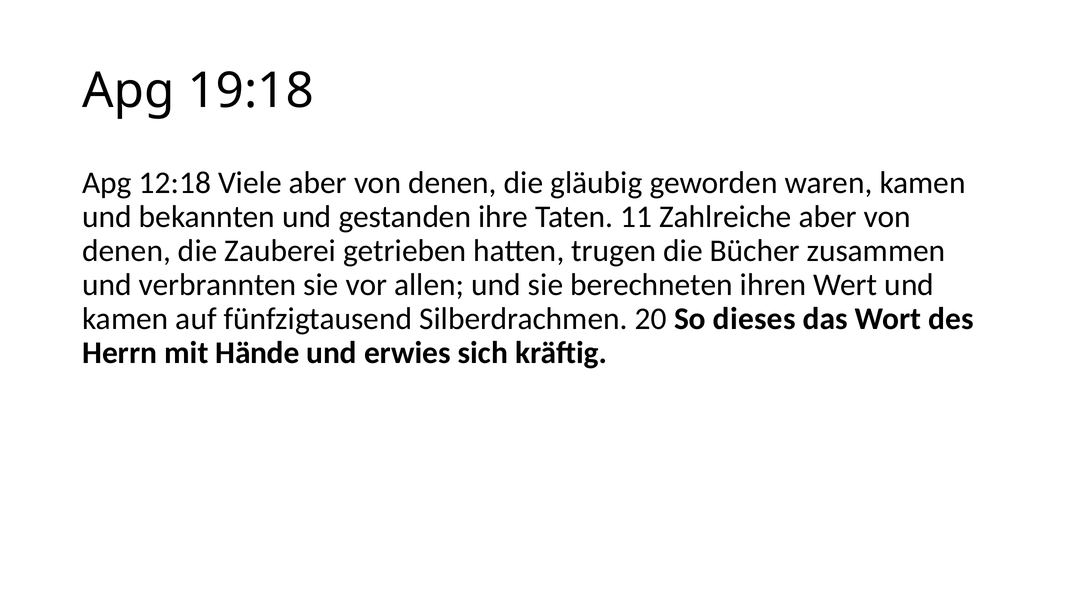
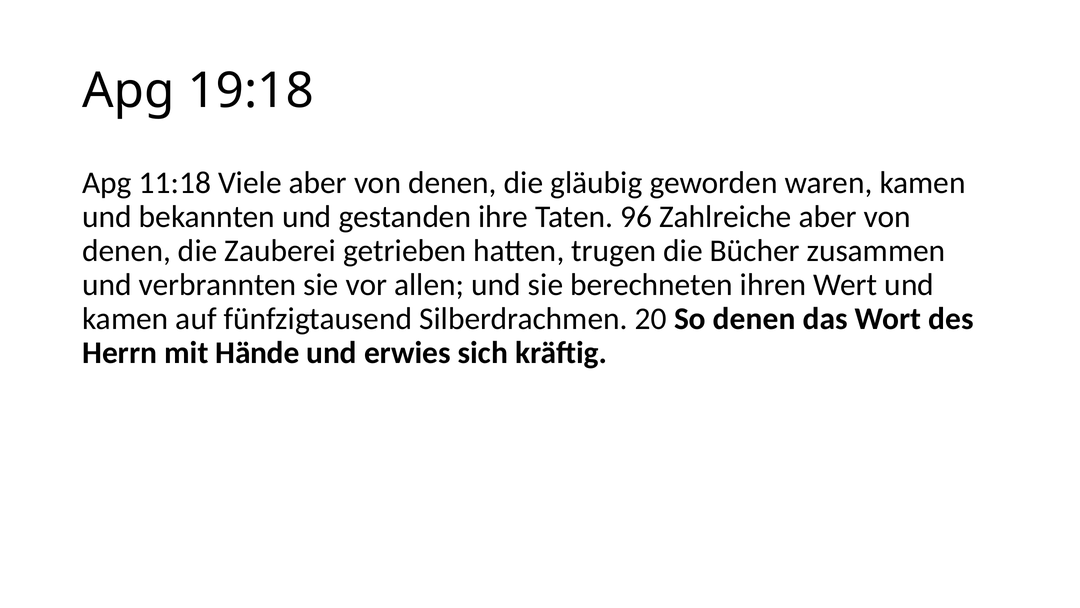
12:18: 12:18 -> 11:18 (175, 183)
11: 11 -> 96 (636, 217)
So dieses: dieses -> denen (754, 319)
